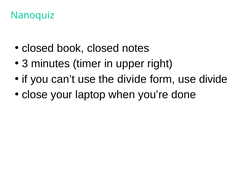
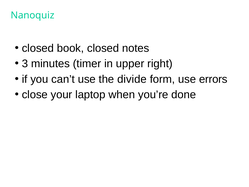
use divide: divide -> errors (213, 79)
